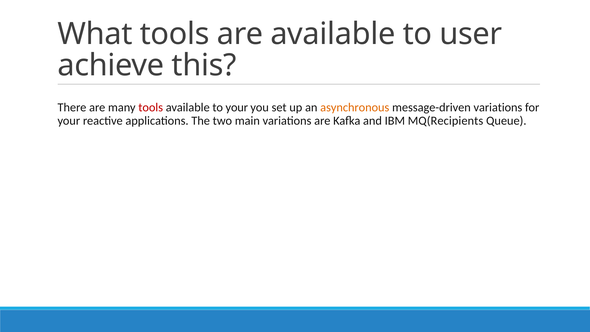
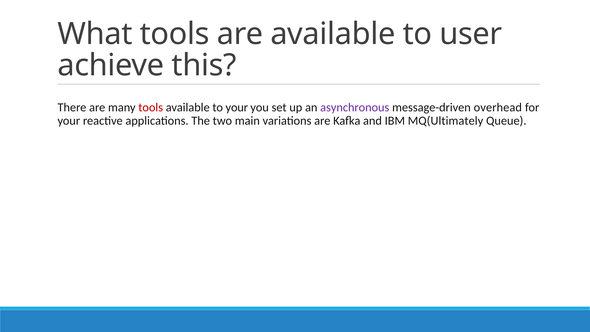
asynchronous colour: orange -> purple (355, 108)
message-driven variations: variations -> overhead (498, 108)
MQ(Recipients: MQ(Recipients -> MQ(Ultimately (446, 121)
